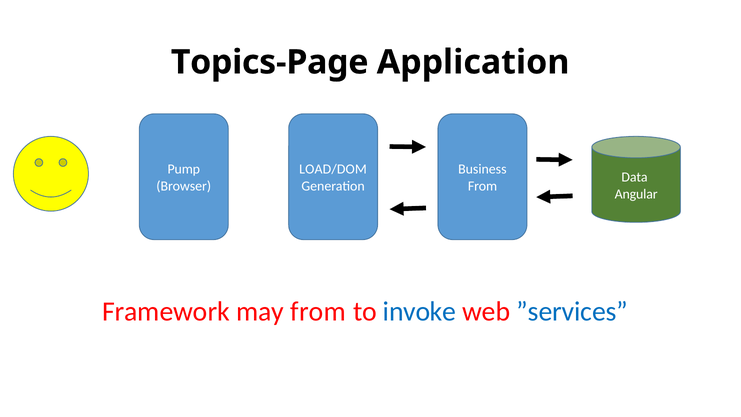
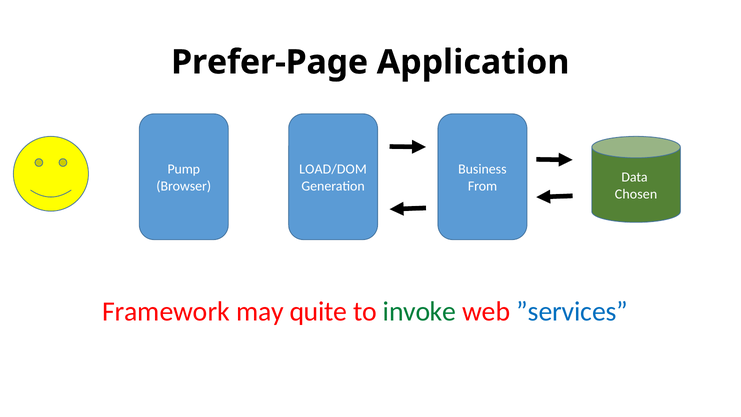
Topics-Page: Topics-Page -> Prefer-Page (270, 62)
Angular: Angular -> Chosen (636, 194)
may from: from -> quite (318, 311)
invoke colour: blue -> green (420, 311)
